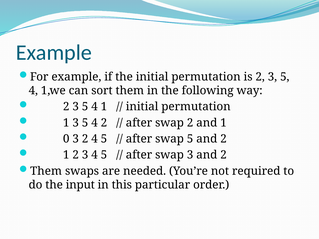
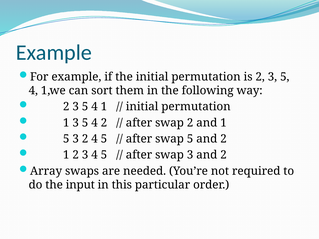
0: 0 -> 5 (66, 139)
Them: Them -> Array (46, 171)
